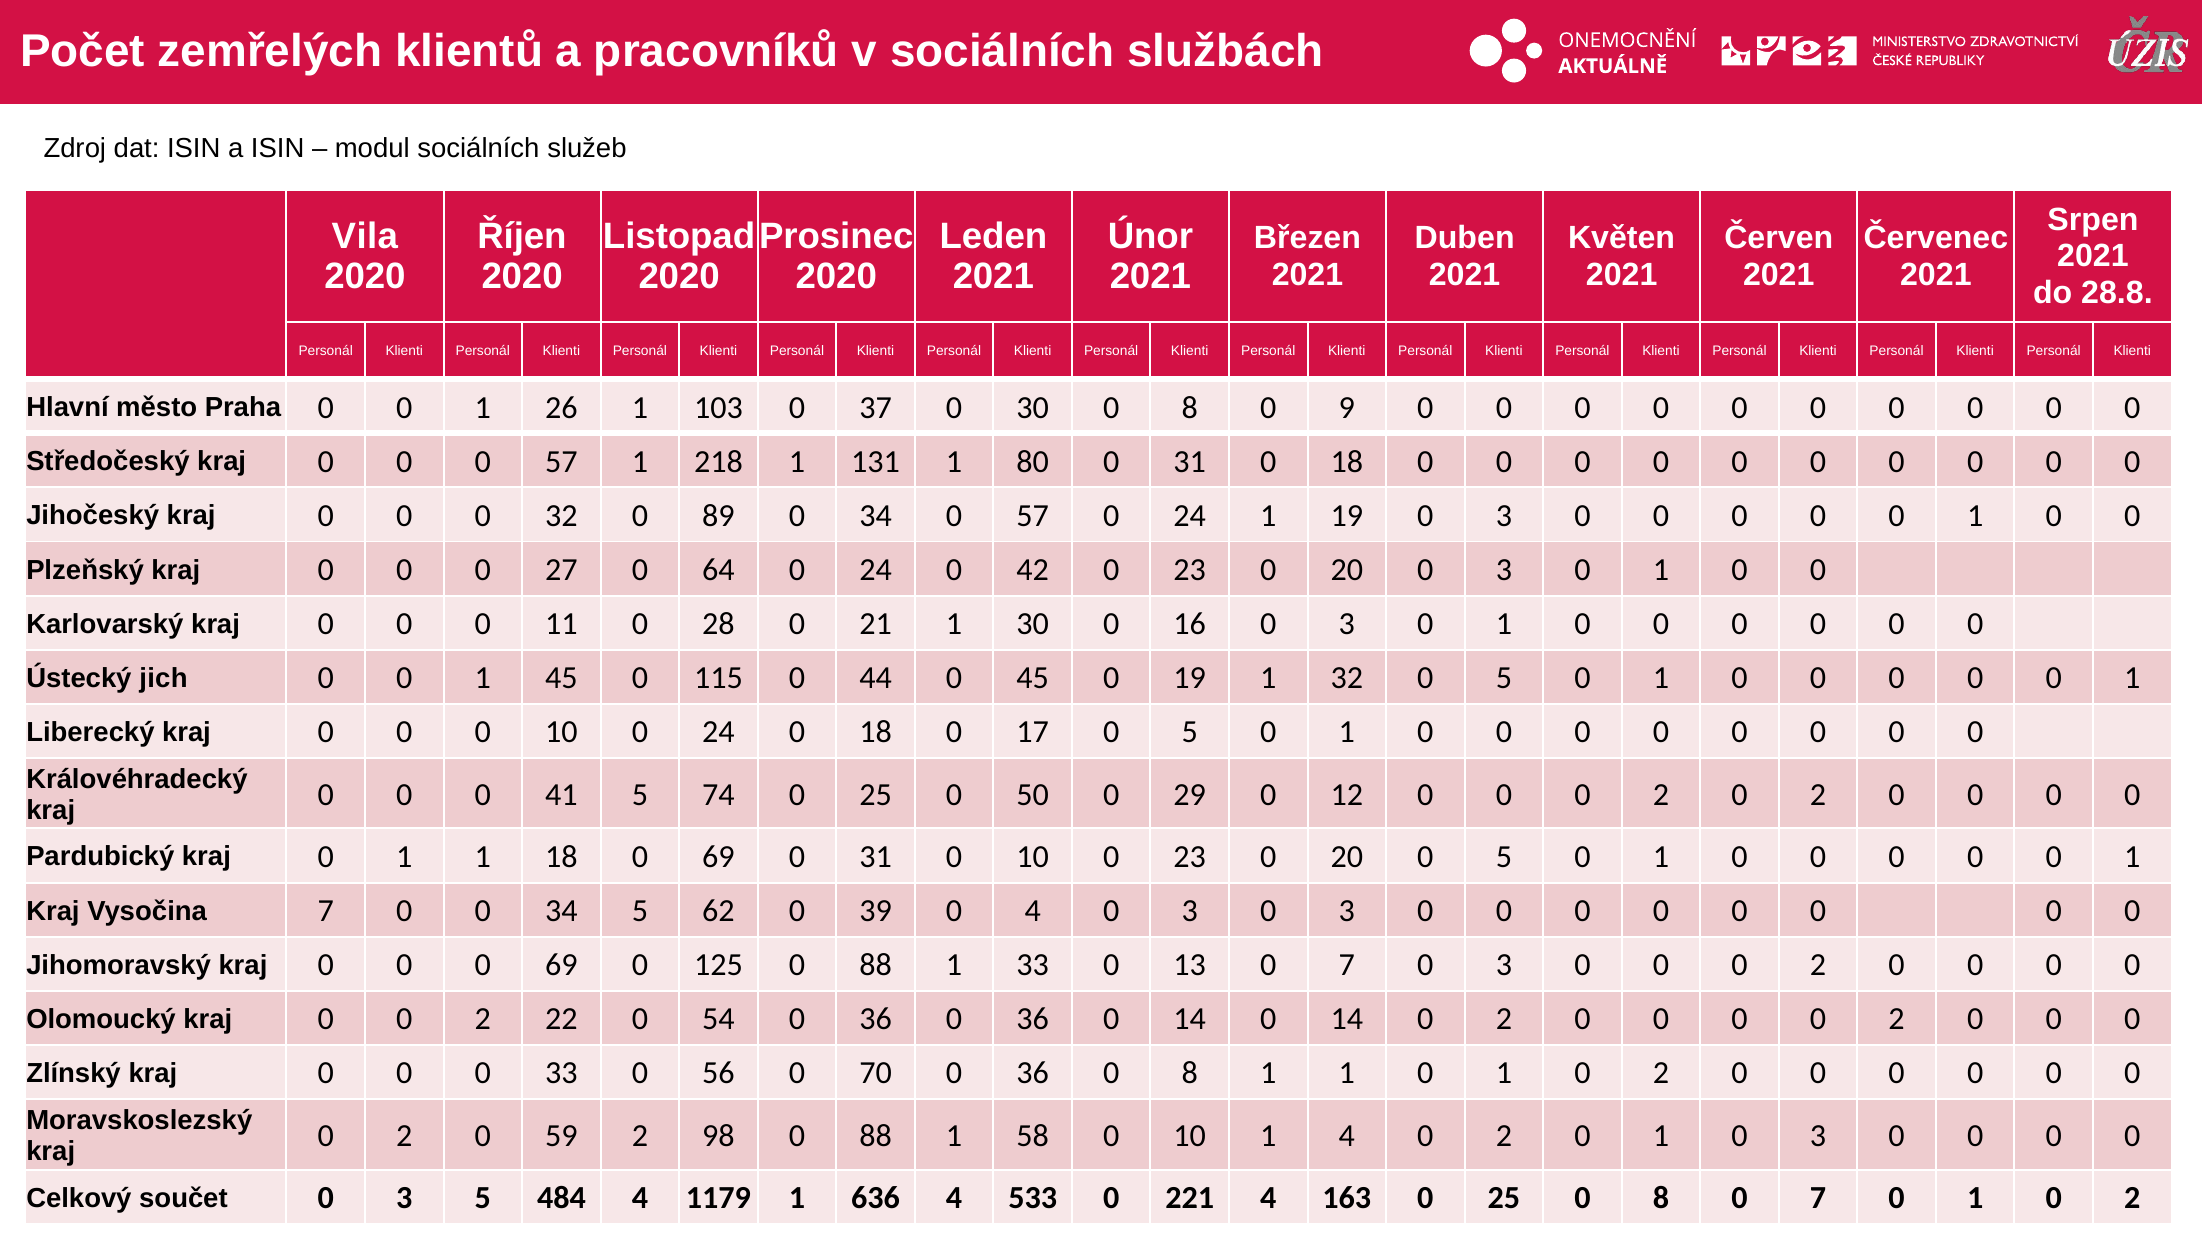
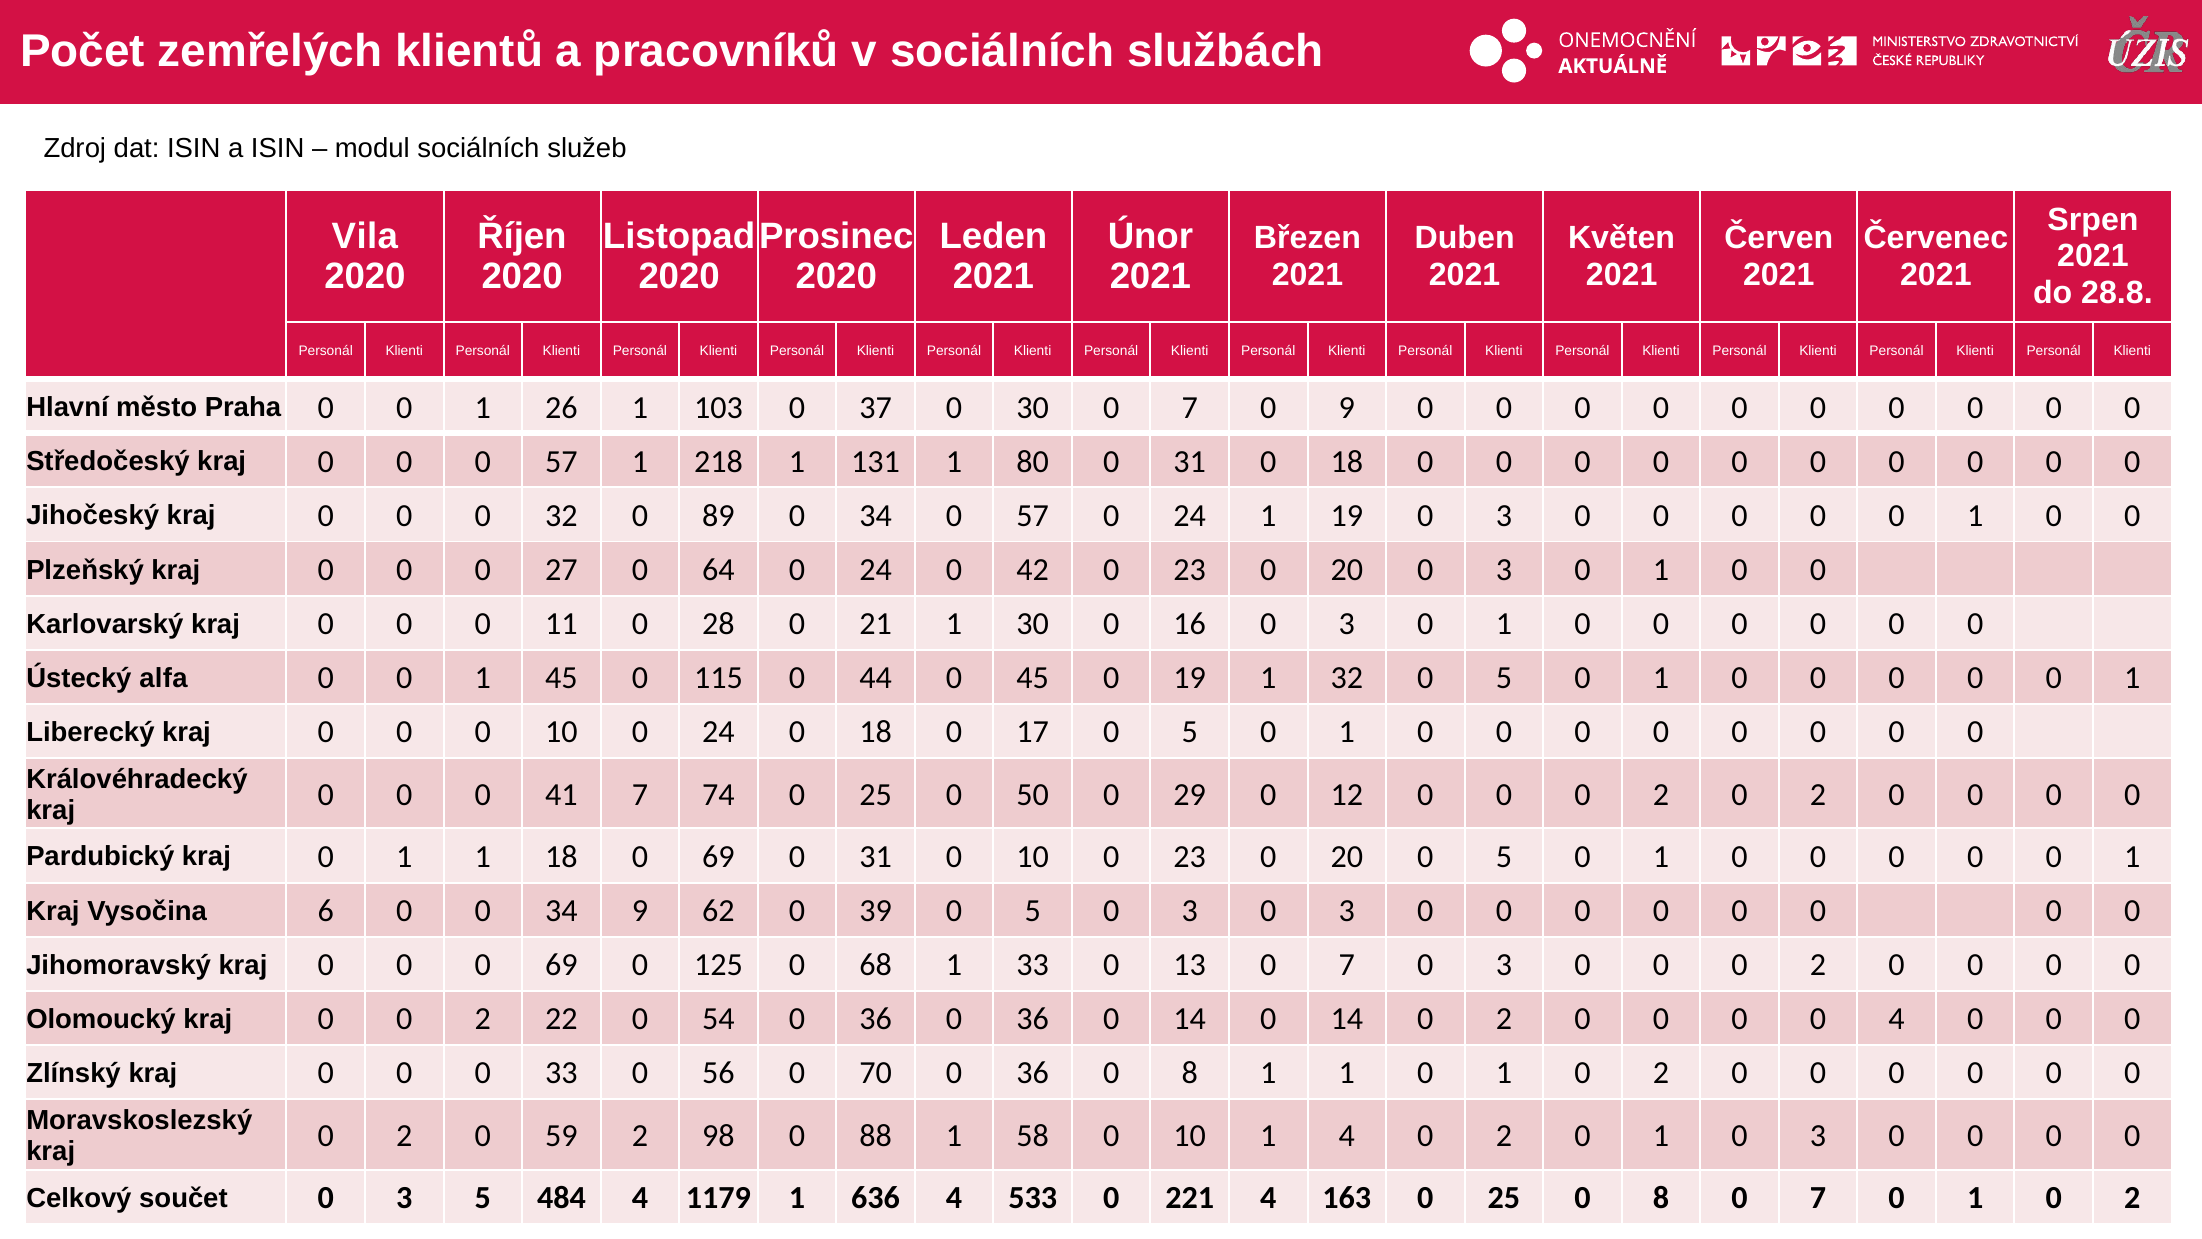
30 0 8: 8 -> 7 (1190, 407)
jich: jich -> alfa (164, 678)
41 5: 5 -> 7 (640, 794)
Vysočina 7: 7 -> 6 (326, 911)
34 5: 5 -> 9 (640, 911)
39 0 4: 4 -> 5 (1033, 911)
125 0 88: 88 -> 68 (876, 965)
2: 2 -> 4 (1897, 1019)
